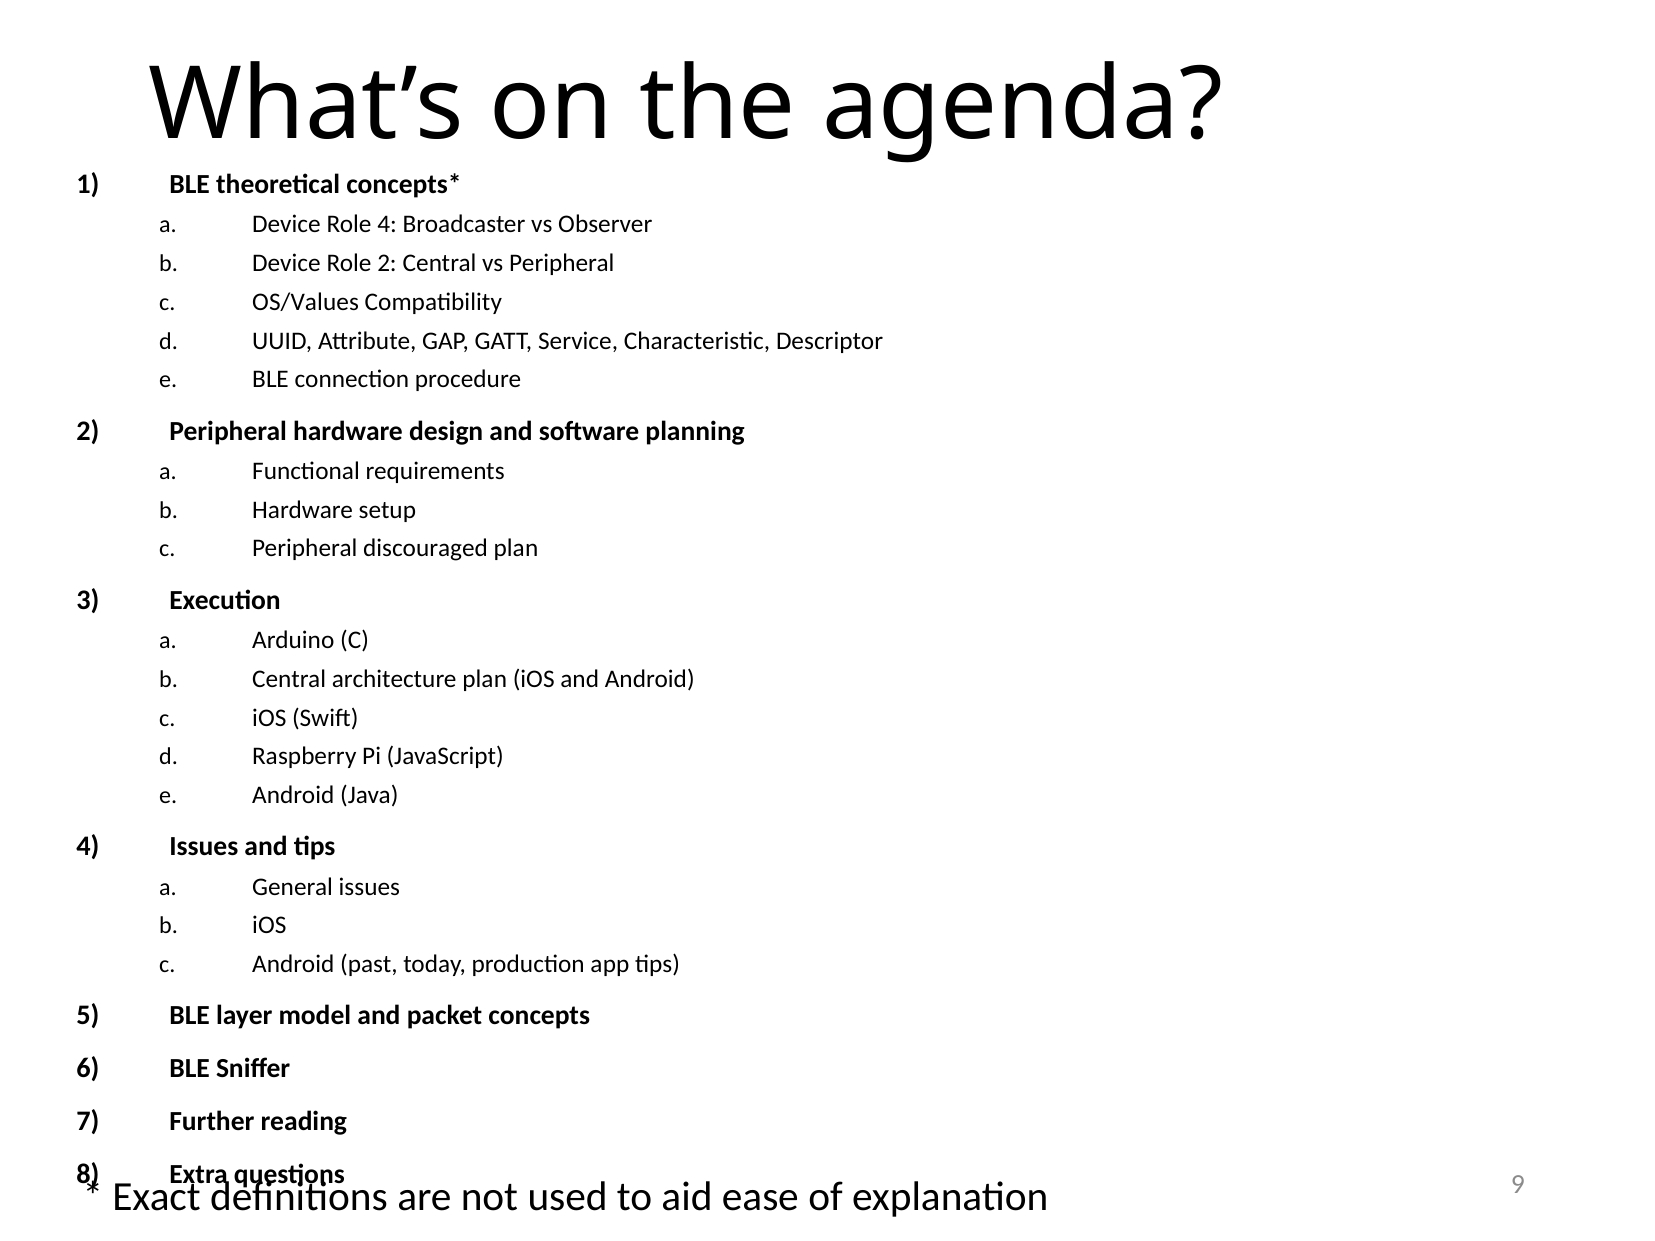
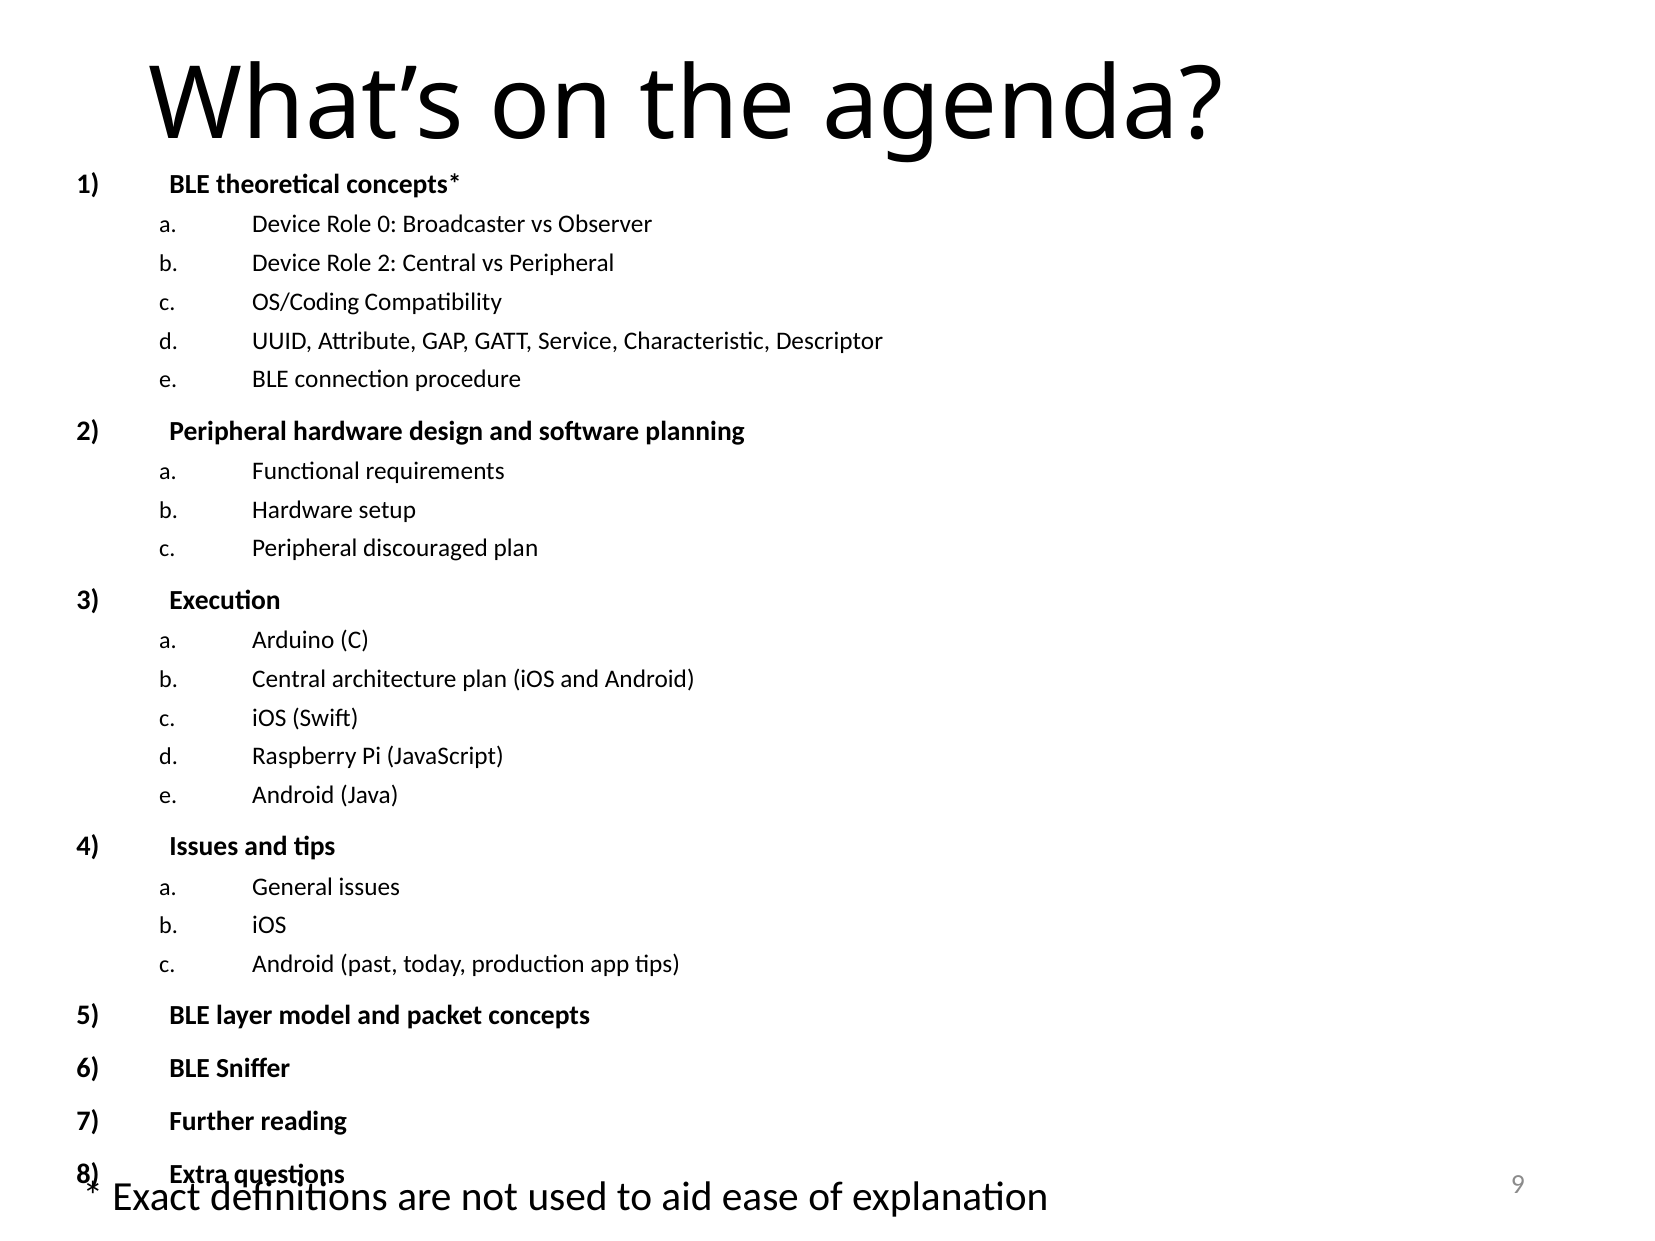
Role 4: 4 -> 0 (387, 225)
OS/Values: OS/Values -> OS/Coding (306, 302)
